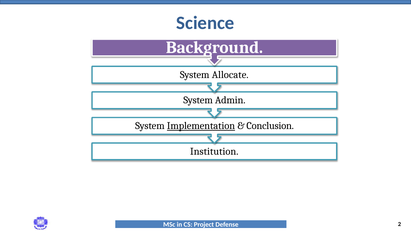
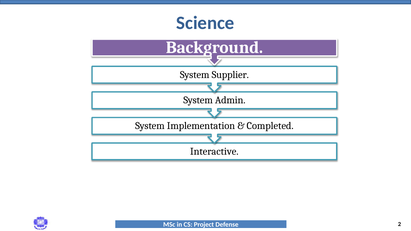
Allocate: Allocate -> Supplier (230, 75)
Implementation underline: present -> none (201, 126)
Conclusion: Conclusion -> Completed (270, 126)
Institution: Institution -> Interactive (214, 151)
